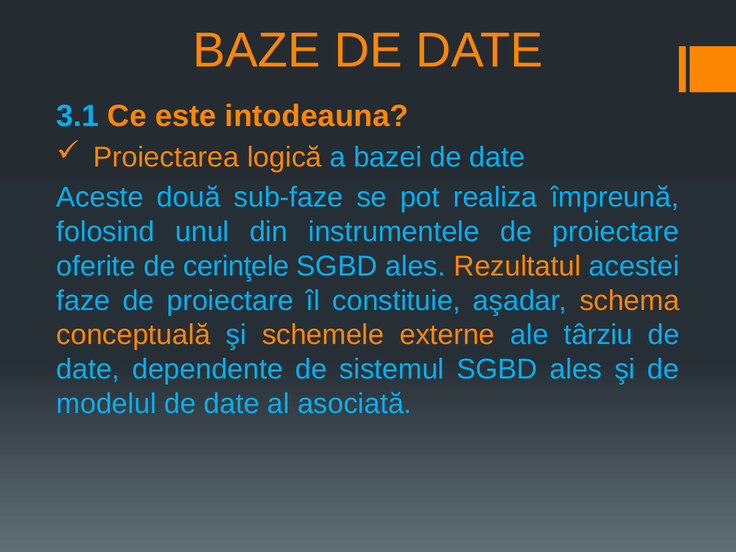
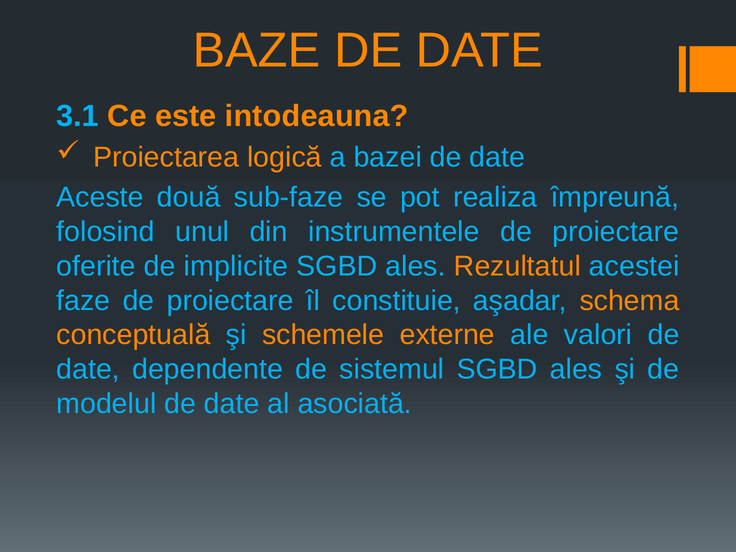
cerinţele: cerinţele -> implicite (236, 266)
târziu: târziu -> valori (598, 335)
